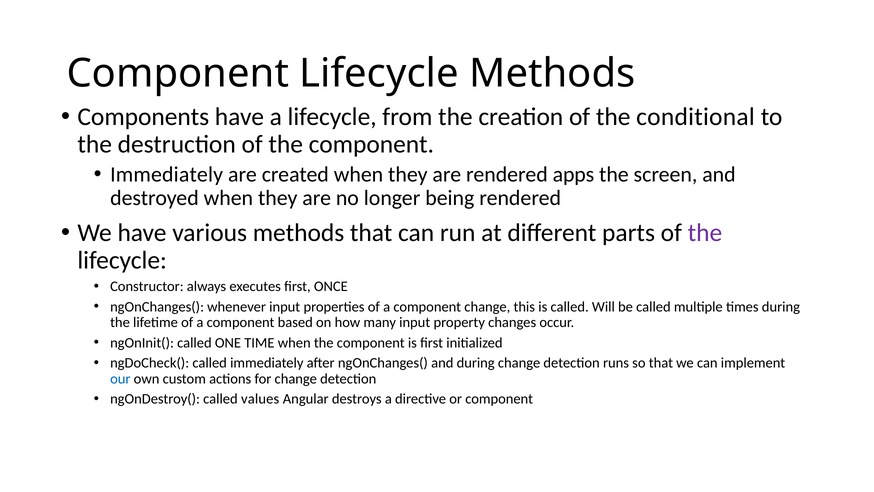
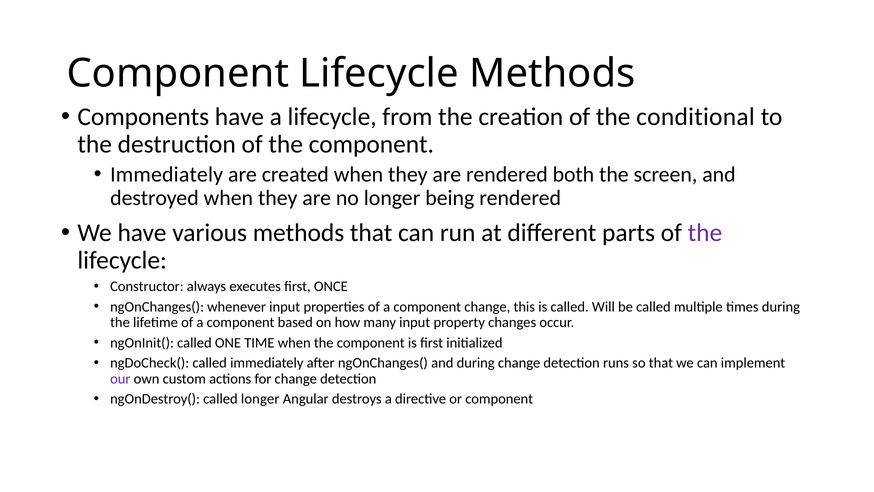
apps: apps -> both (573, 174)
our colour: blue -> purple (120, 378)
called values: values -> longer (260, 399)
